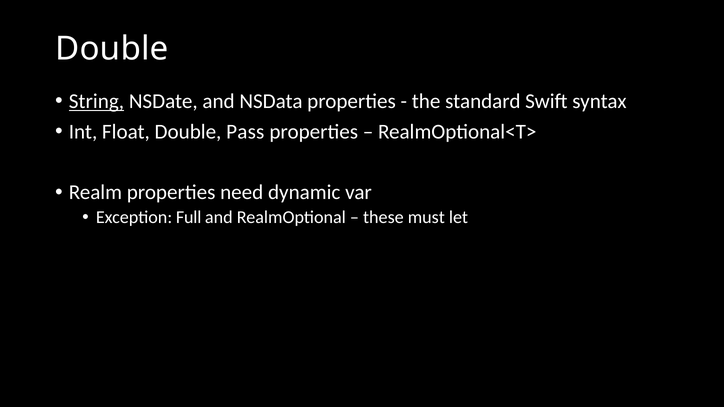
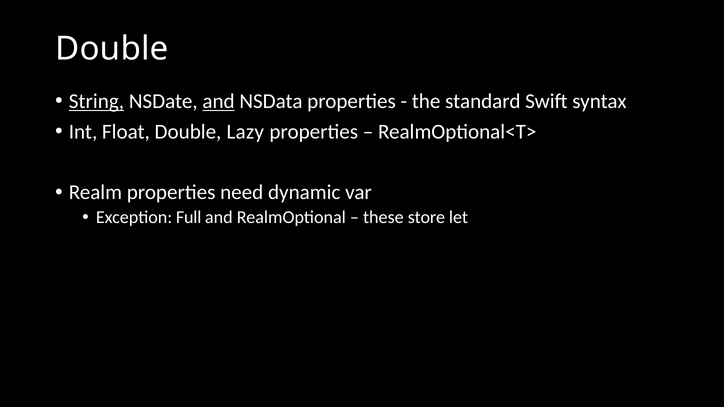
and underline: none -> present (219, 101)
Pass: Pass -> Lazy (245, 132)
must: must -> store (426, 217)
